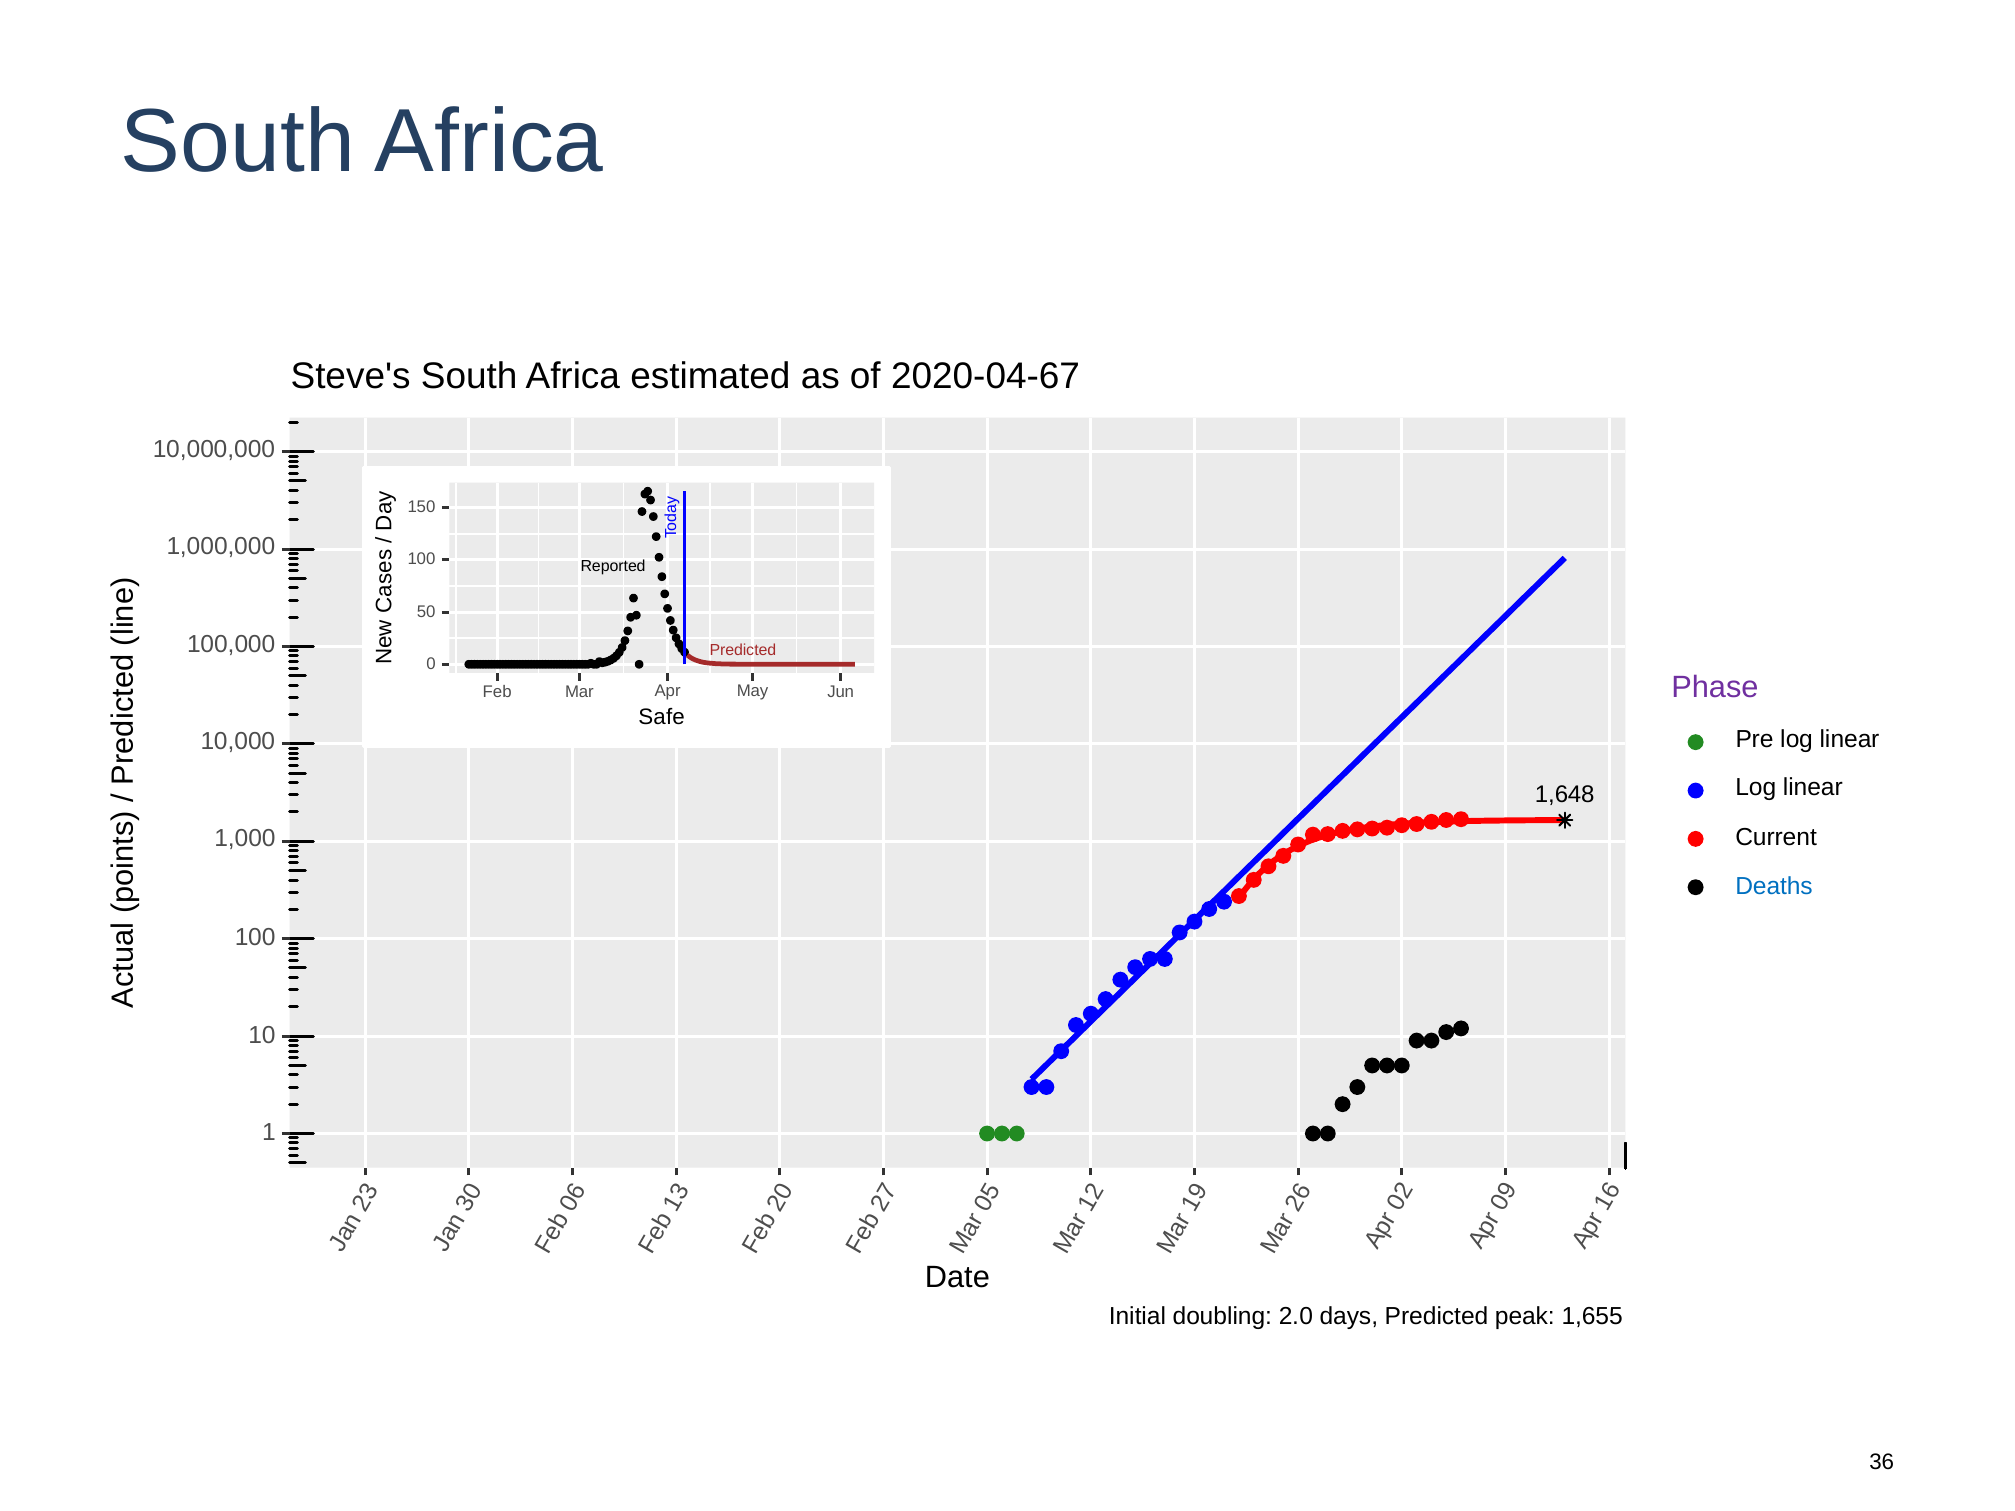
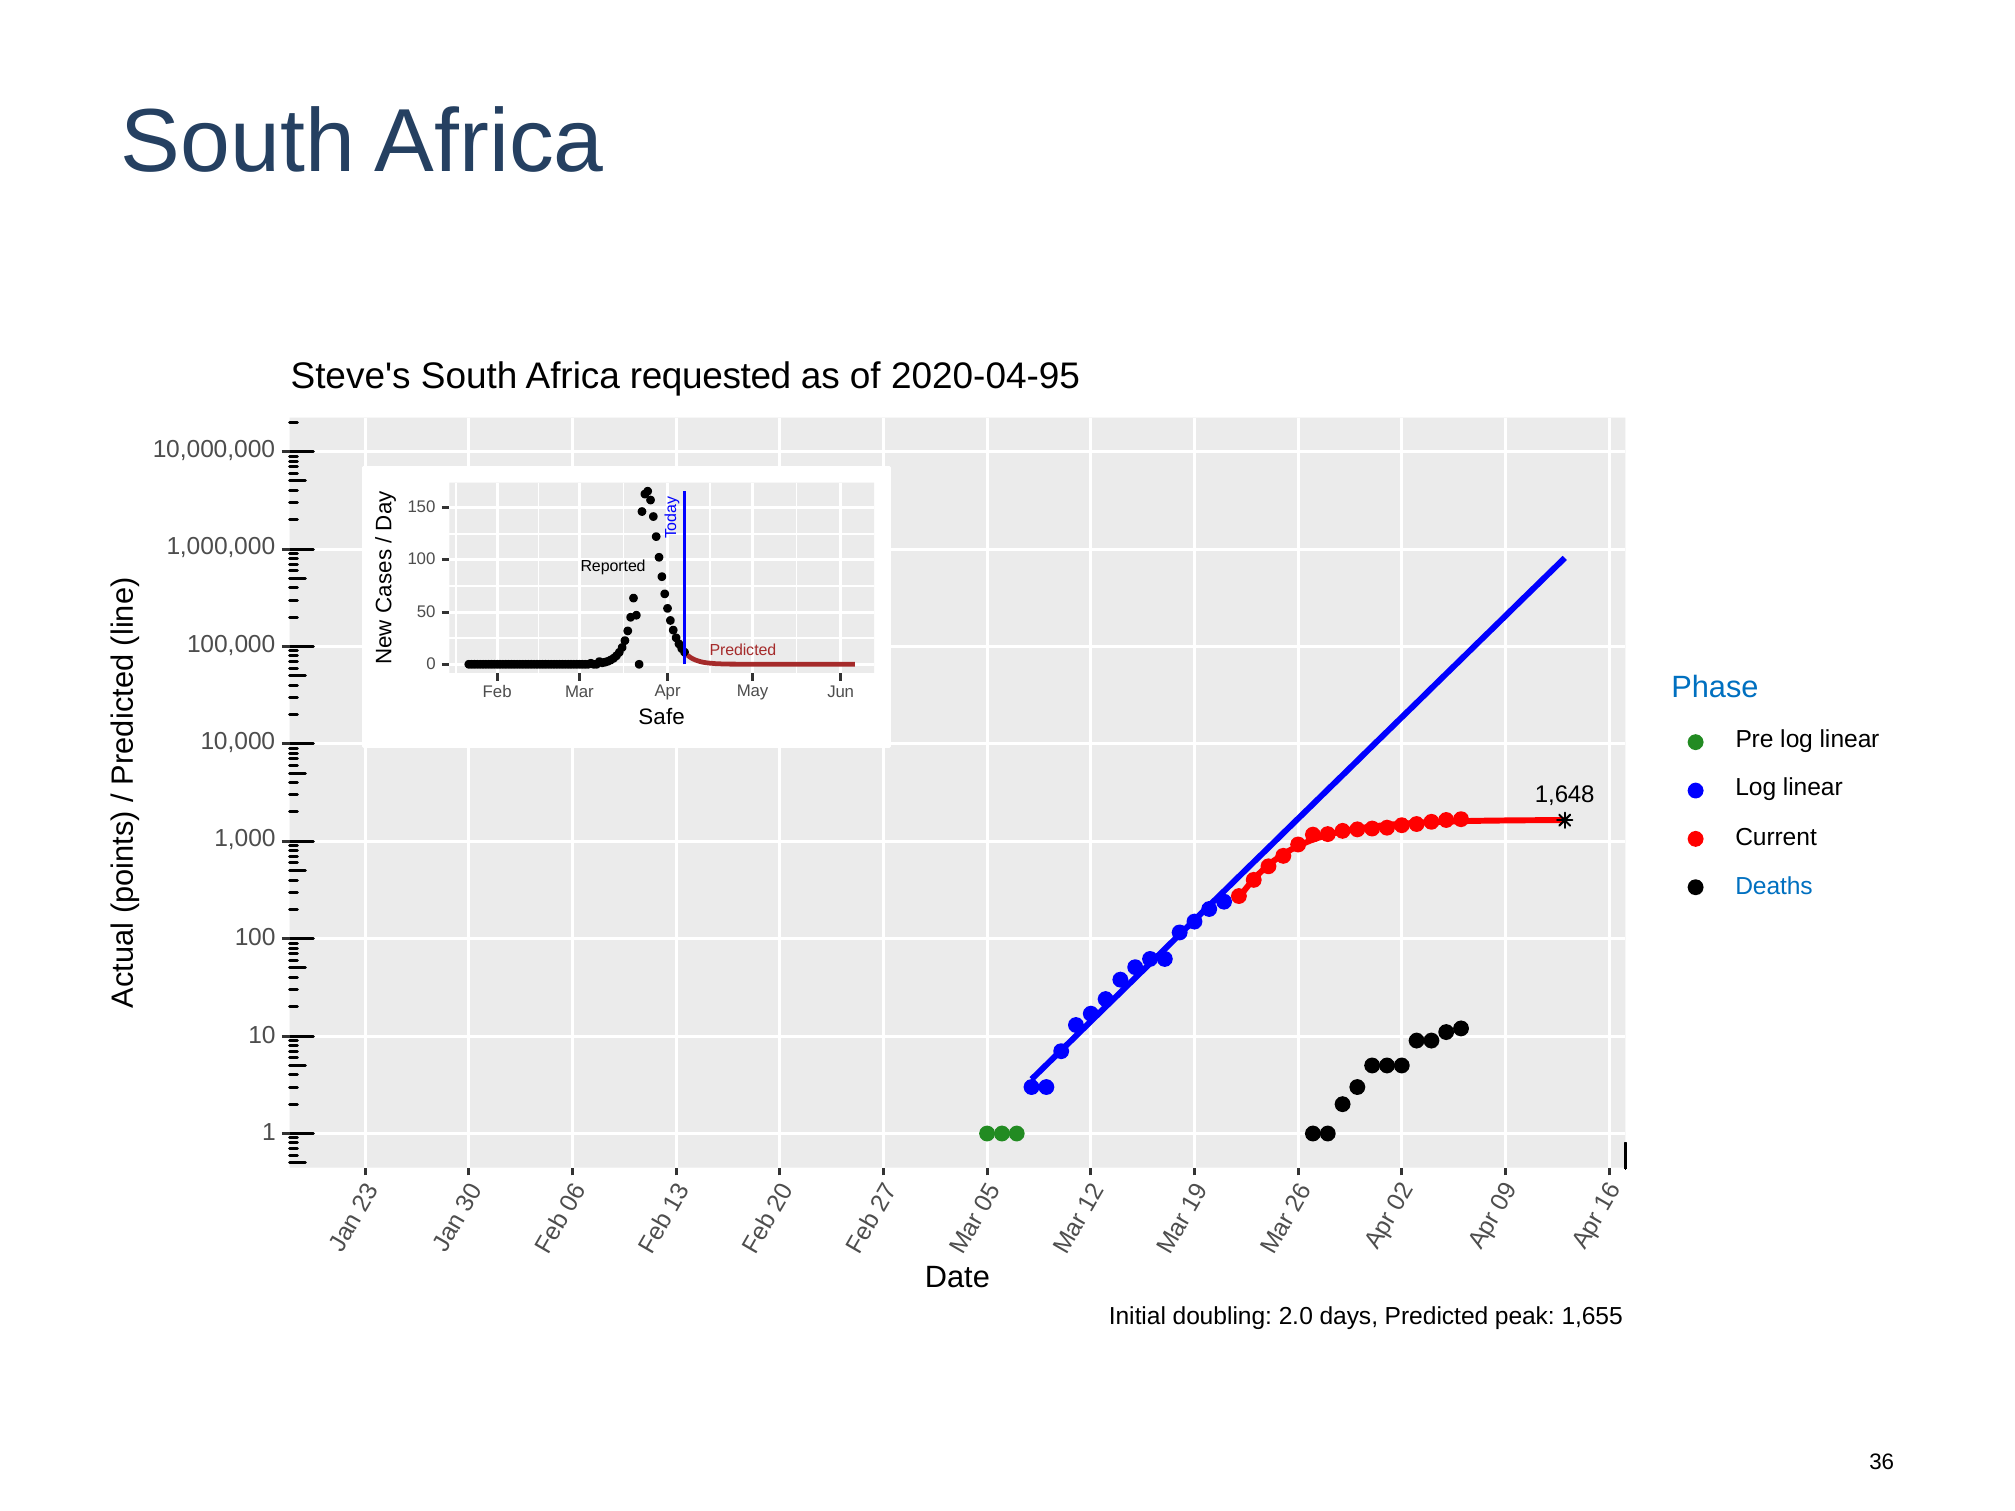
estimated: estimated -> requested (711, 376)
2020-04-67: 2020-04-67 -> 2020-04-95 (986, 376)
Phase colour: purple -> blue (1715, 687)
